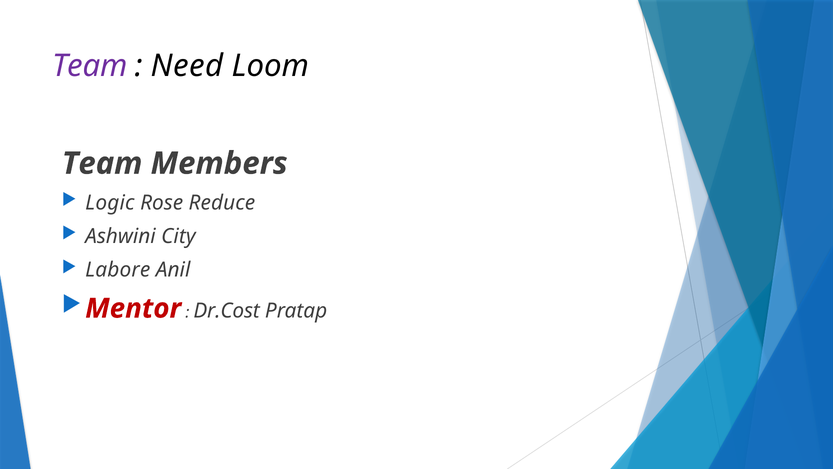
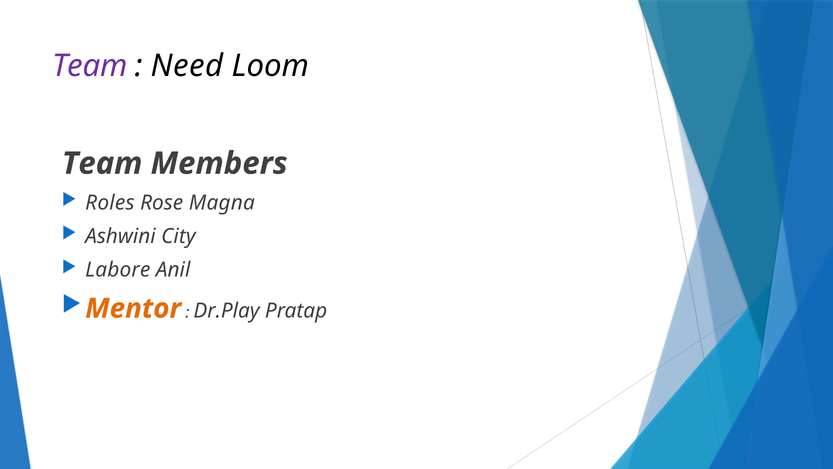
Logic: Logic -> Roles (110, 203)
Reduce: Reduce -> Magna (222, 203)
Mentor colour: red -> orange (133, 308)
Dr.Cost: Dr.Cost -> Dr.Play (226, 310)
